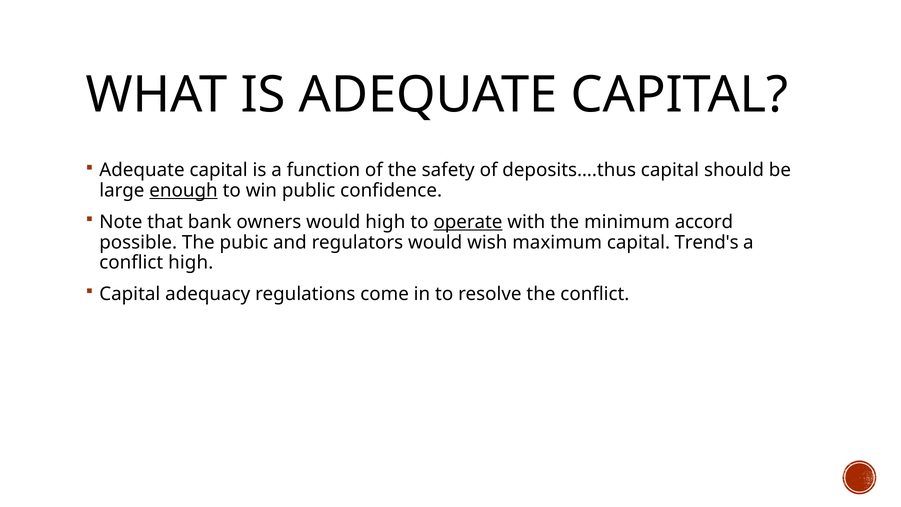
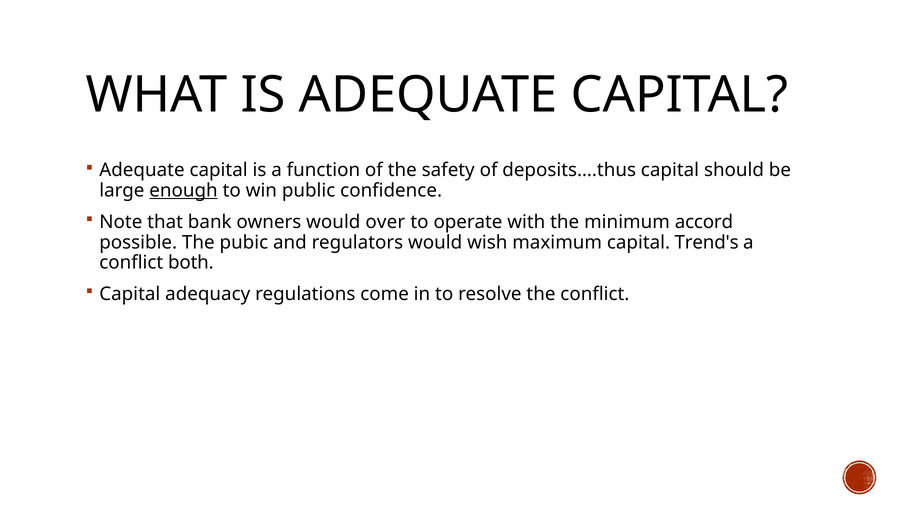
would high: high -> over (385, 222)
operate underline: present -> none (468, 222)
conflict high: high -> both (191, 263)
